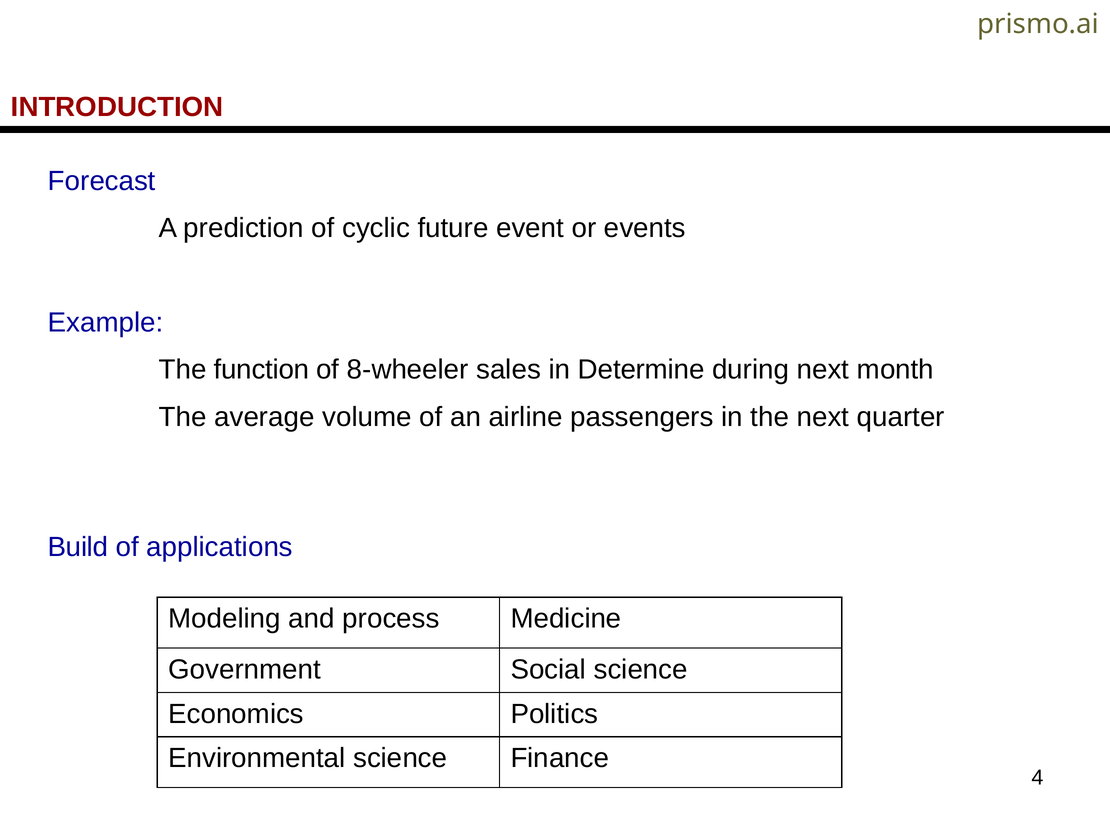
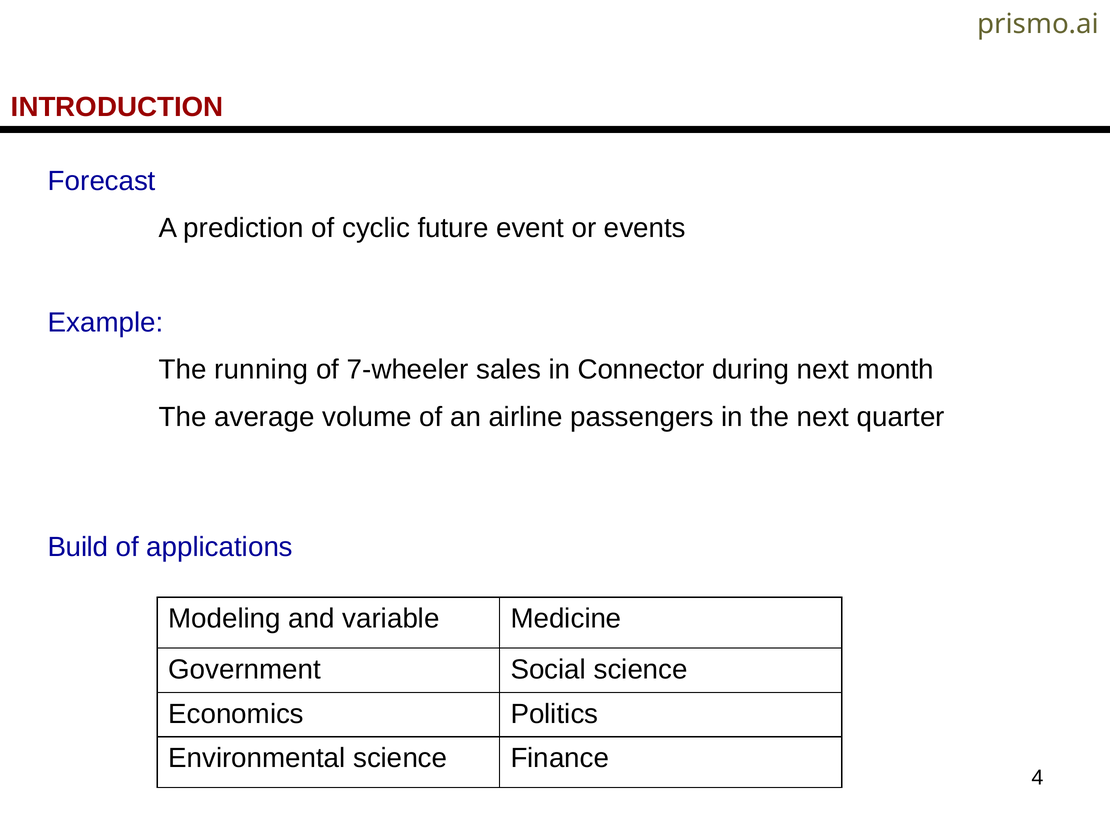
function: function -> running (261, 370)
8-wheeler: 8-wheeler -> 7-wheeler (408, 370)
Determine: Determine -> Connector (641, 370)
process: process -> variable (391, 619)
